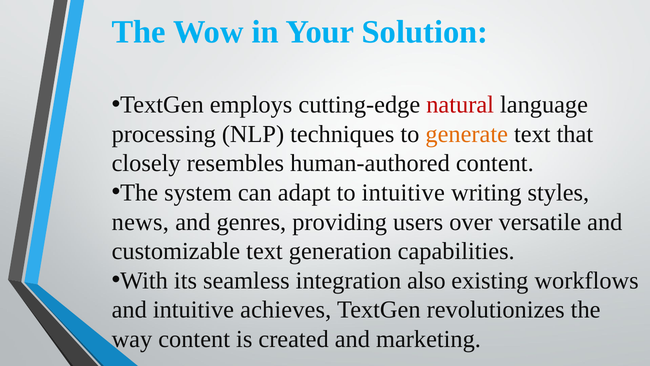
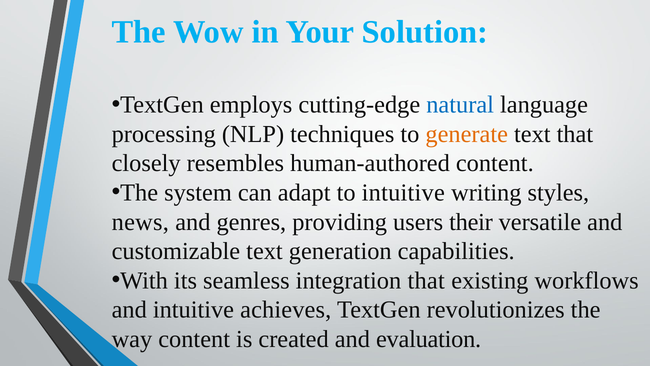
natural colour: red -> blue (460, 105)
over: over -> their (471, 222)
integration also: also -> that (426, 280)
marketing: marketing -> evaluation (429, 339)
